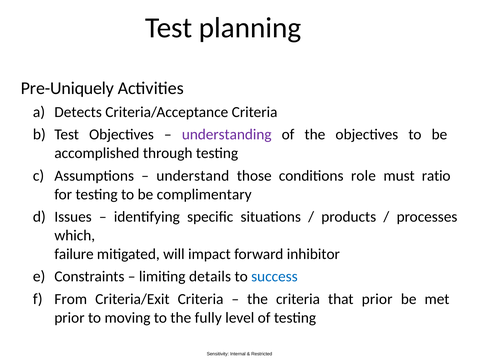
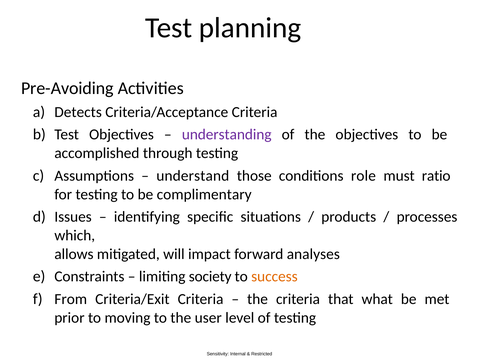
Pre-Uniquely: Pre-Uniquely -> Pre-Avoiding (67, 88)
failure: failure -> allows (74, 254)
inhibitor: inhibitor -> analyses (313, 254)
details: details -> society (210, 277)
success colour: blue -> orange (274, 277)
that prior: prior -> what (377, 299)
fully: fully -> user (208, 318)
